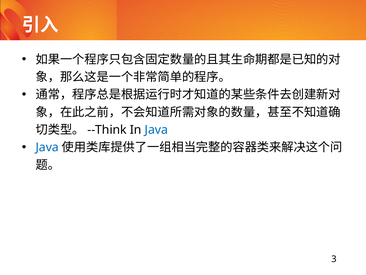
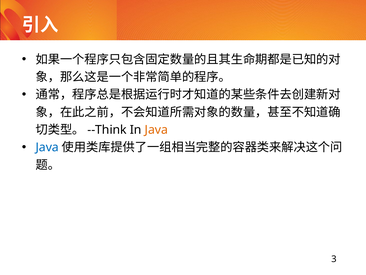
Java colour: blue -> orange (156, 130)
